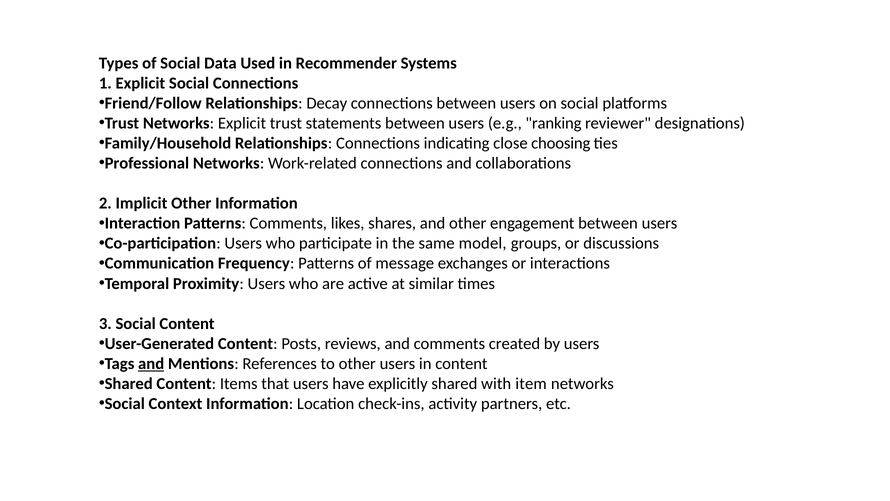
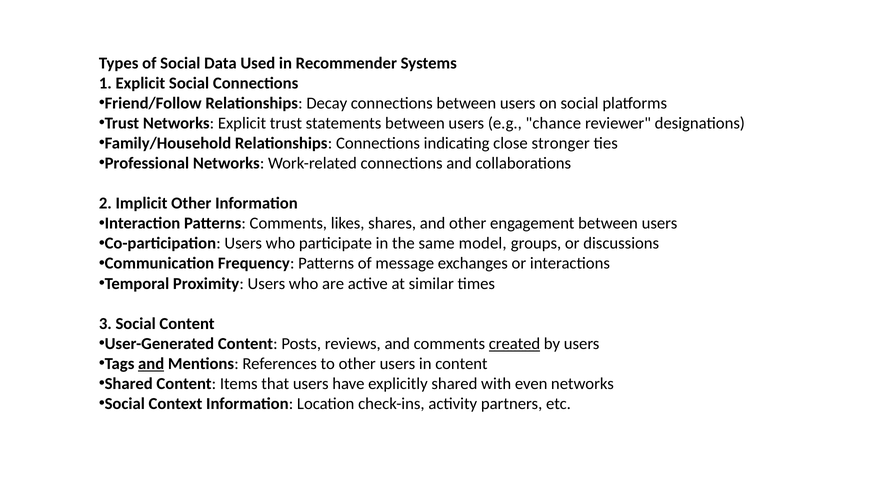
ranking: ranking -> chance (553, 123)
choosing: choosing -> stronger (561, 143)
created underline: none -> present (514, 343)
item: item -> even (531, 383)
